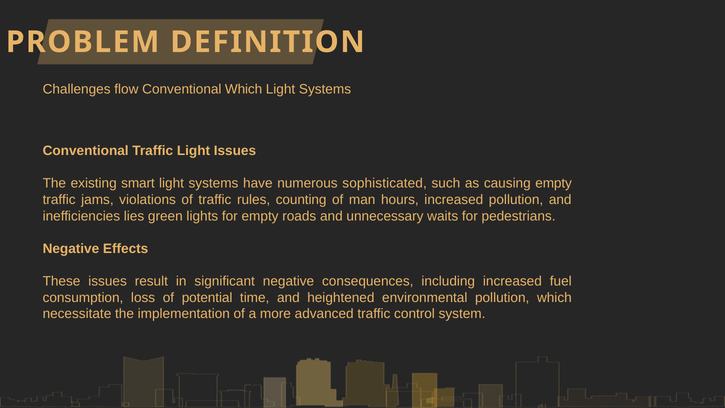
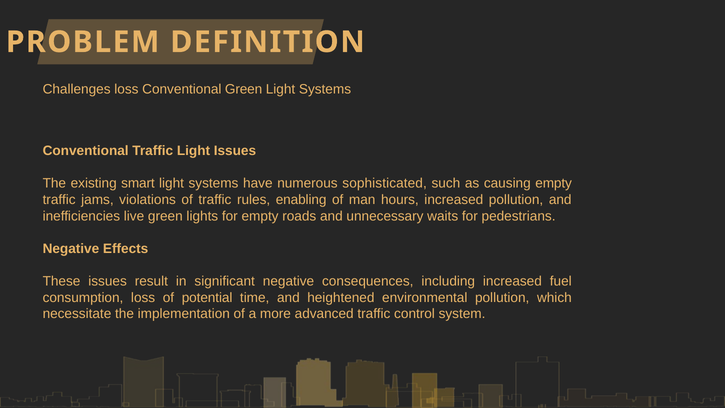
Challenges flow: flow -> loss (126, 89)
Conventional Which: Which -> Green (244, 89)
counting: counting -> enabling (301, 200)
lies: lies -> live (134, 216)
